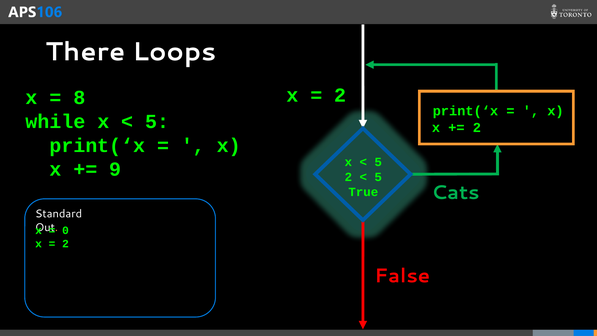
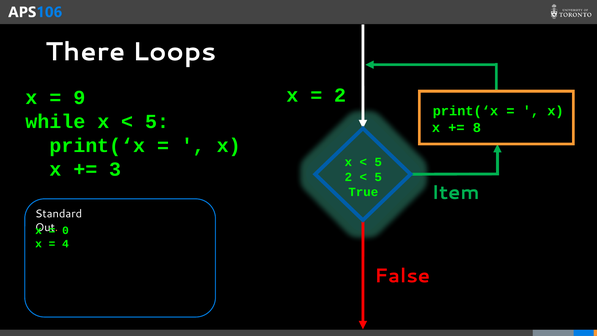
8: 8 -> 9 (79, 98)
2: 2 -> 8 (477, 127)
9: 9 -> 3 (115, 169)
Cats: Cats -> Item (456, 193)
2: 2 -> 4 (65, 244)
